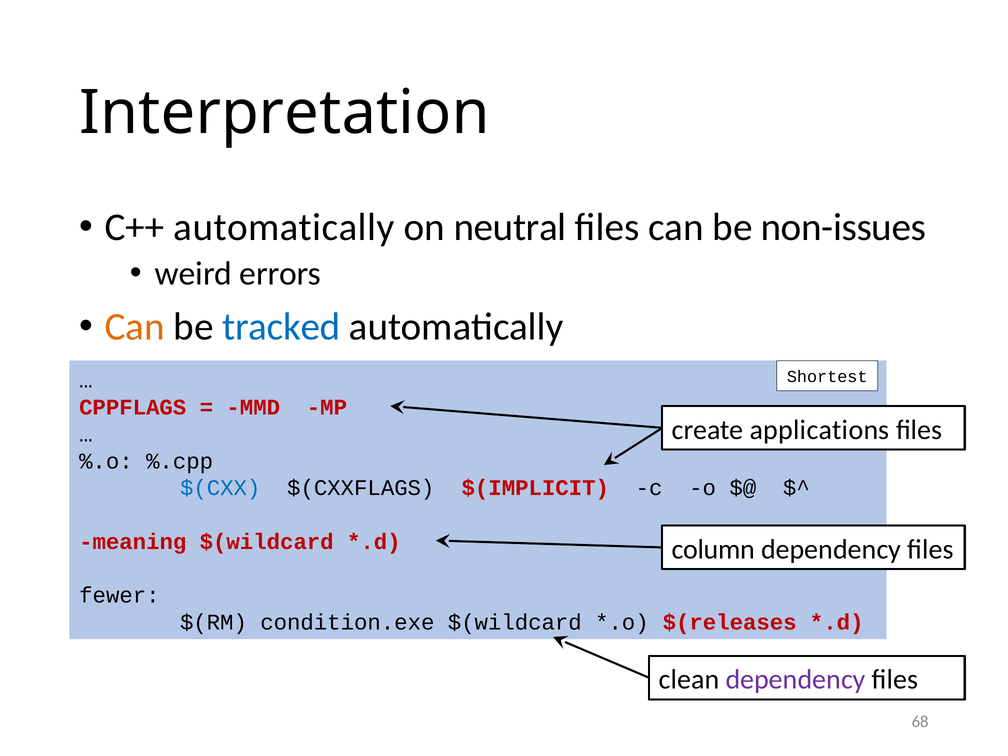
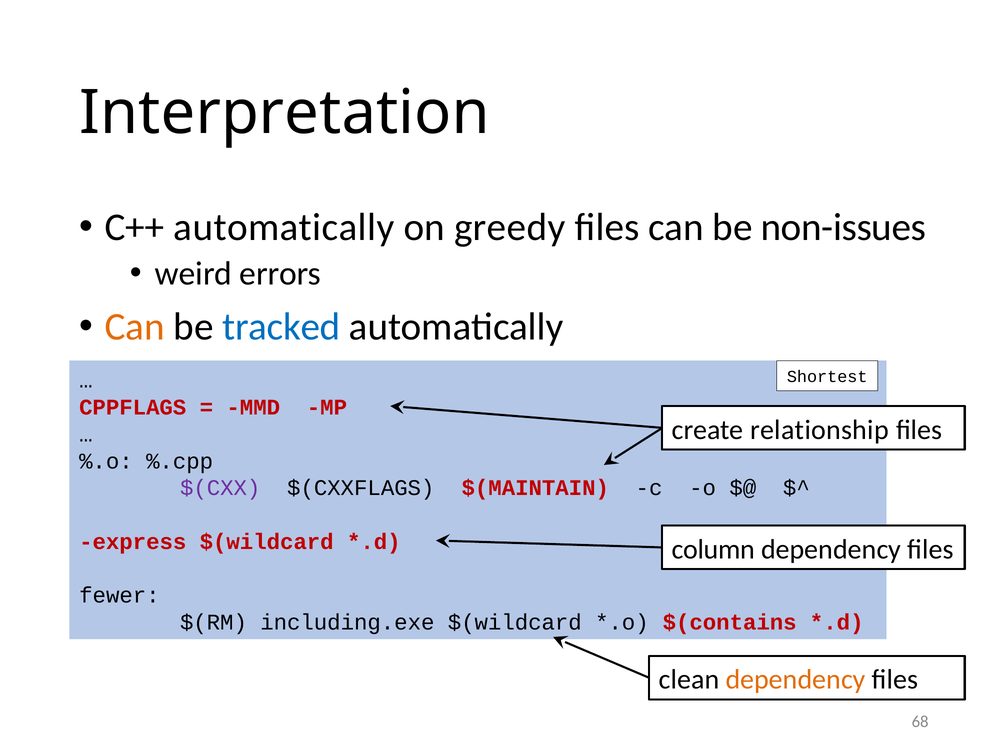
neutral: neutral -> greedy (510, 227)
applications: applications -> relationship (820, 430)
$(CXX colour: blue -> purple (220, 488)
$(IMPLICIT: $(IMPLICIT -> $(MAINTAIN (535, 488)
meaning: meaning -> express (133, 542)
condition.exe: condition.exe -> including.exe (347, 622)
$(releases: $(releases -> $(contains (730, 622)
dependency colour: purple -> orange (796, 680)
